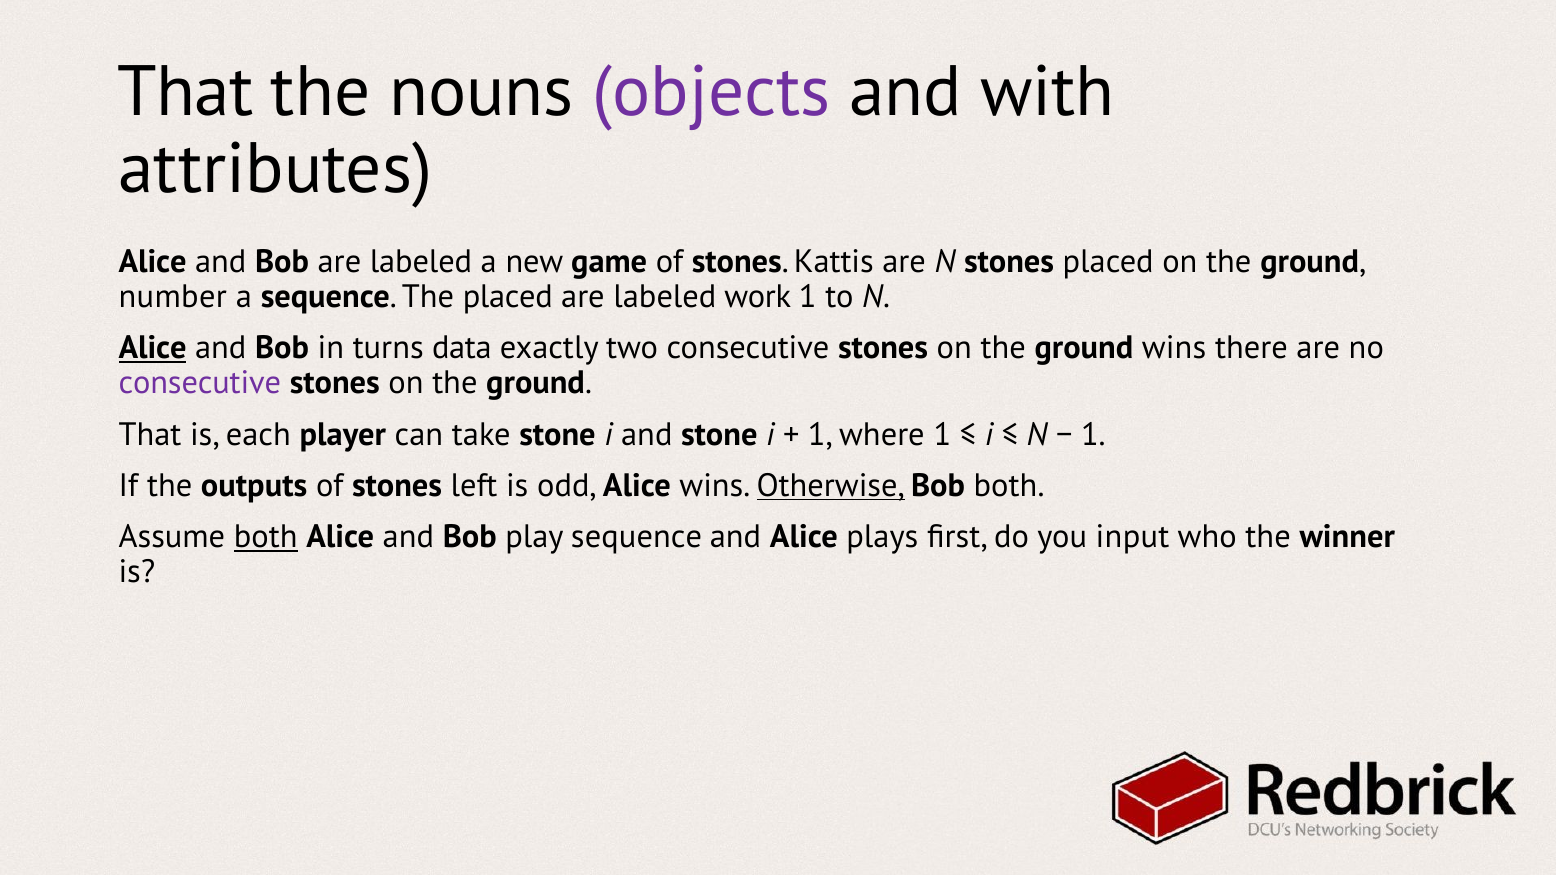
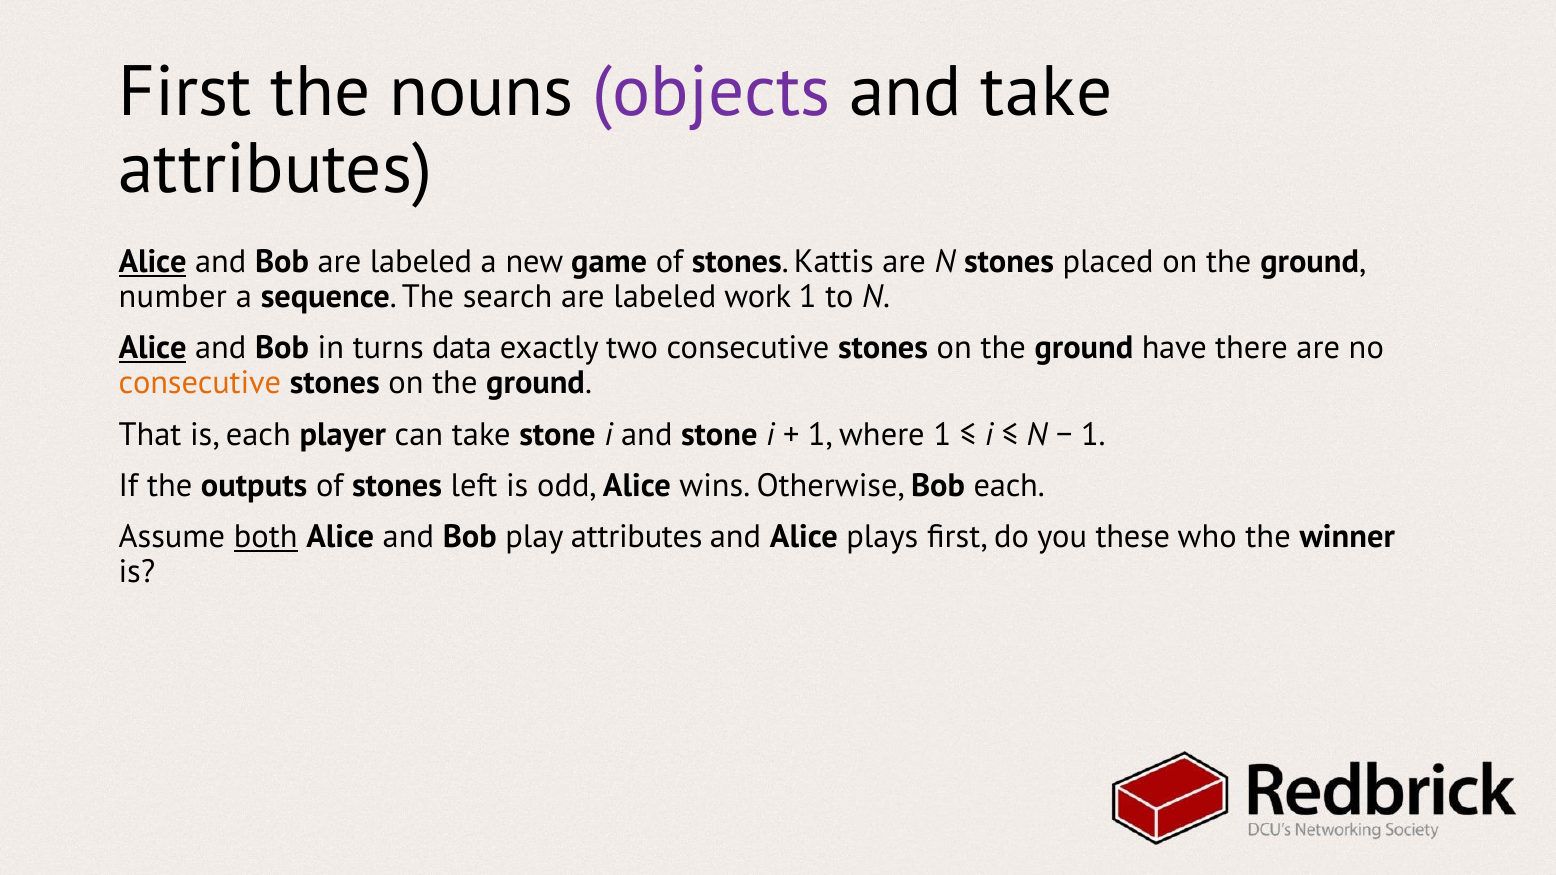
That: That -> First (185, 92)
and with: with -> take (1047, 92)
Alice underline: none -> present (153, 262)
The placed: placed -> search (508, 297)
ground wins: wins -> have (1174, 348)
consecutive colour: purple -> orange (200, 383)
Otherwise underline: present -> none (831, 486)
Bob both: both -> each (1009, 486)
play sequence: sequence -> attributes (637, 537)
input: input -> these (1133, 537)
